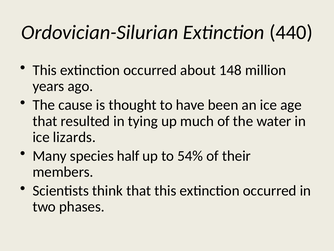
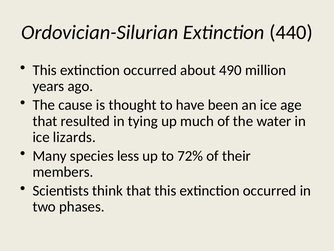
148: 148 -> 490 (230, 70)
half: half -> less (128, 156)
54%: 54% -> 72% (190, 156)
